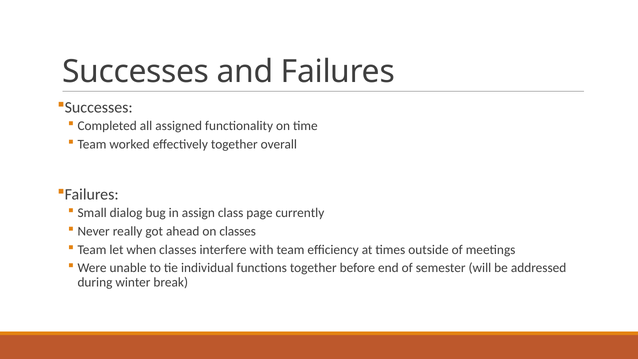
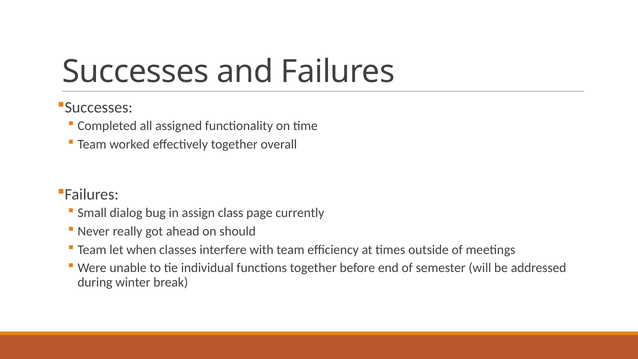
on classes: classes -> should (238, 231)
